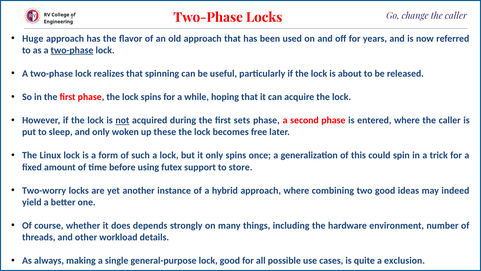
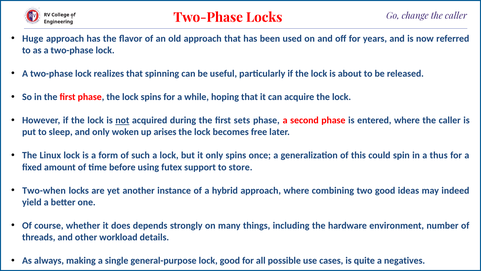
two-phase underline: present -> none (72, 50)
these: these -> arises (165, 132)
trick: trick -> thus (439, 155)
Two-worry: Two-worry -> Two-when (44, 190)
exclusion: exclusion -> negatives (405, 260)
